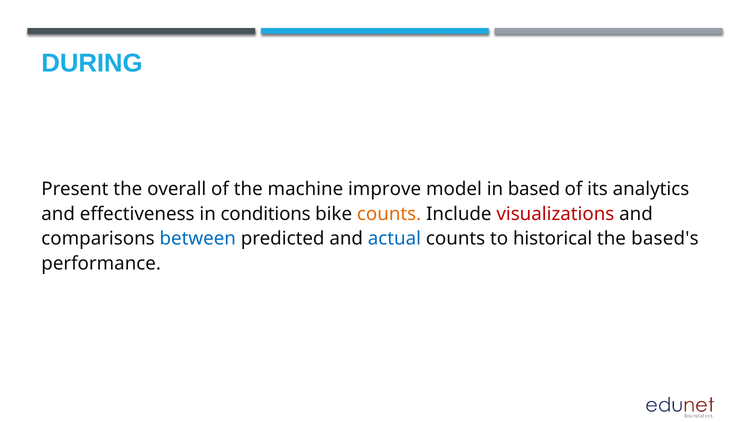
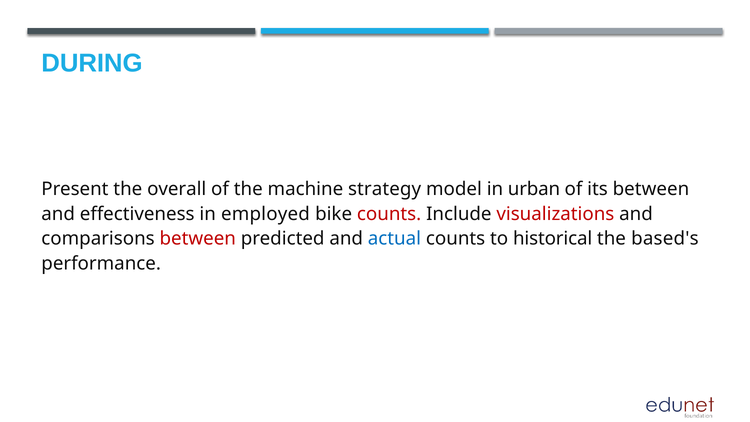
improve: improve -> strategy (385, 189)
based: based -> urban (534, 189)
its analytics: analytics -> between (651, 189)
conditions: conditions -> employed (265, 214)
counts colour: orange -> red (389, 214)
between colour: blue -> red (198, 239)
